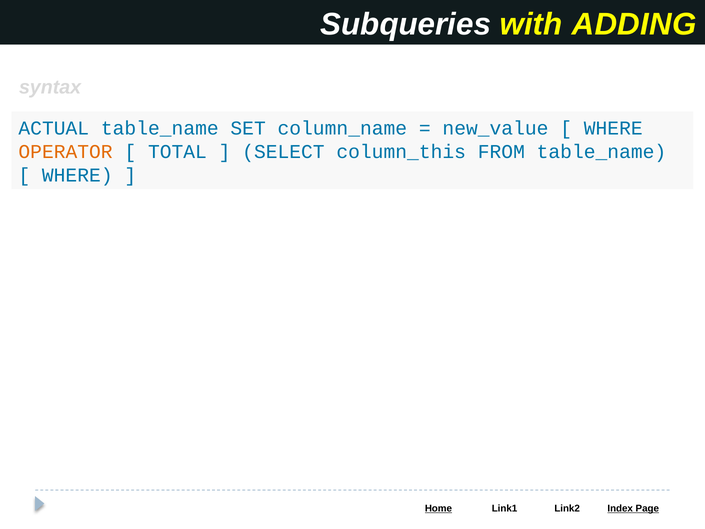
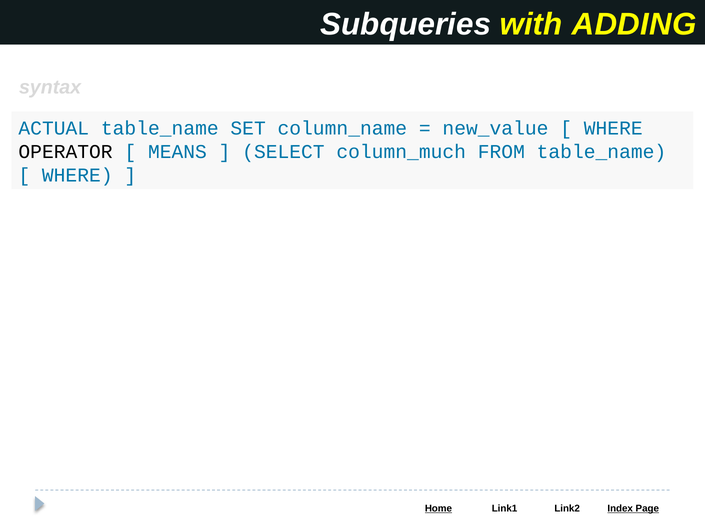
OPERATOR colour: orange -> black (66, 152)
TOTAL: TOTAL -> MEANS (177, 152)
column_this: column_this -> column_much (401, 152)
